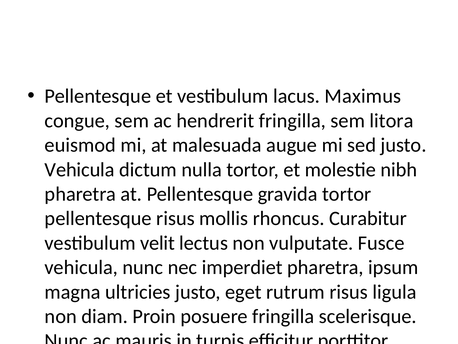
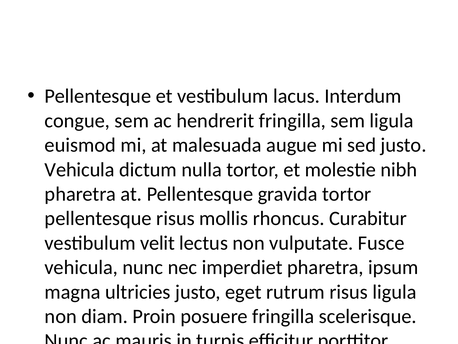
lacus Maximus: Maximus -> Interdum (363, 96)
sem litora: litora -> ligula (392, 121)
